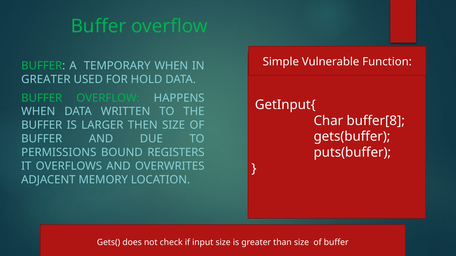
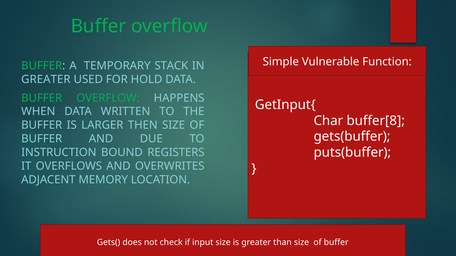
TEMPORARY WHEN: WHEN -> STACK (171, 66)
PERMISSIONS: PERMISSIONS -> INSTRUCTION (59, 153)
